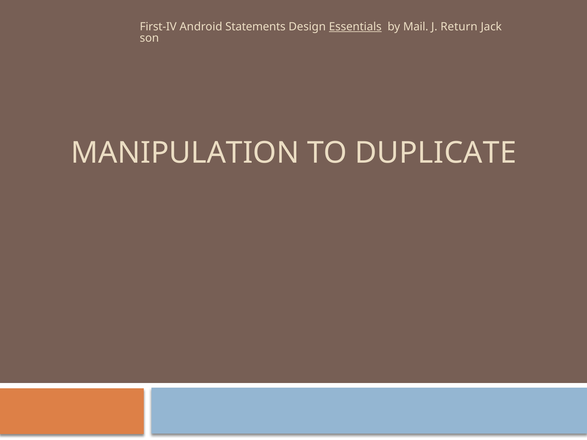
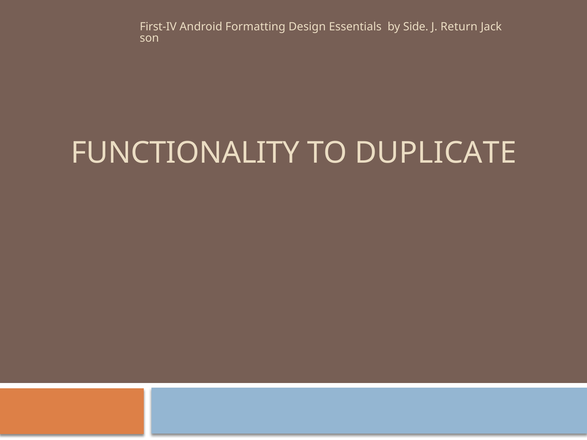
Statements: Statements -> Formatting (255, 27)
Essentials underline: present -> none (355, 27)
Mail: Mail -> Side (416, 27)
MANIPULATION: MANIPULATION -> FUNCTIONALITY (185, 153)
